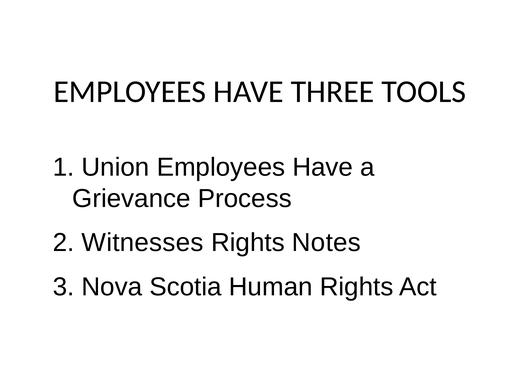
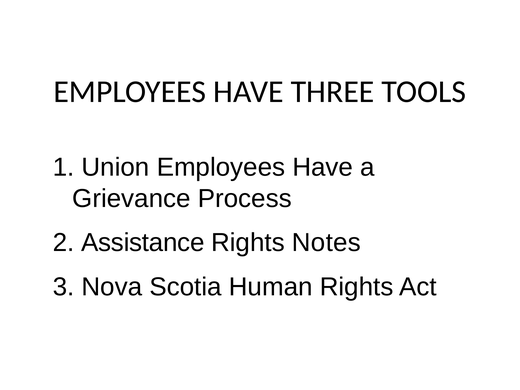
Witnesses: Witnesses -> Assistance (143, 243)
